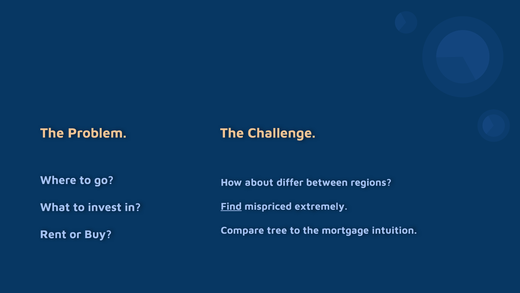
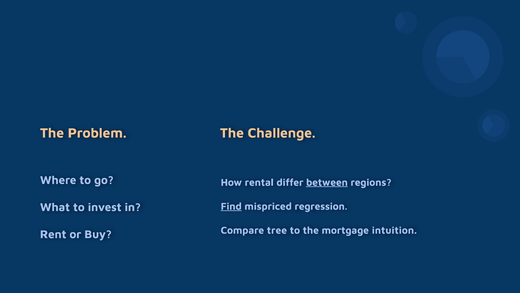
about: about -> rental (259, 182)
between underline: none -> present (327, 182)
extremely: extremely -> regression (321, 206)
